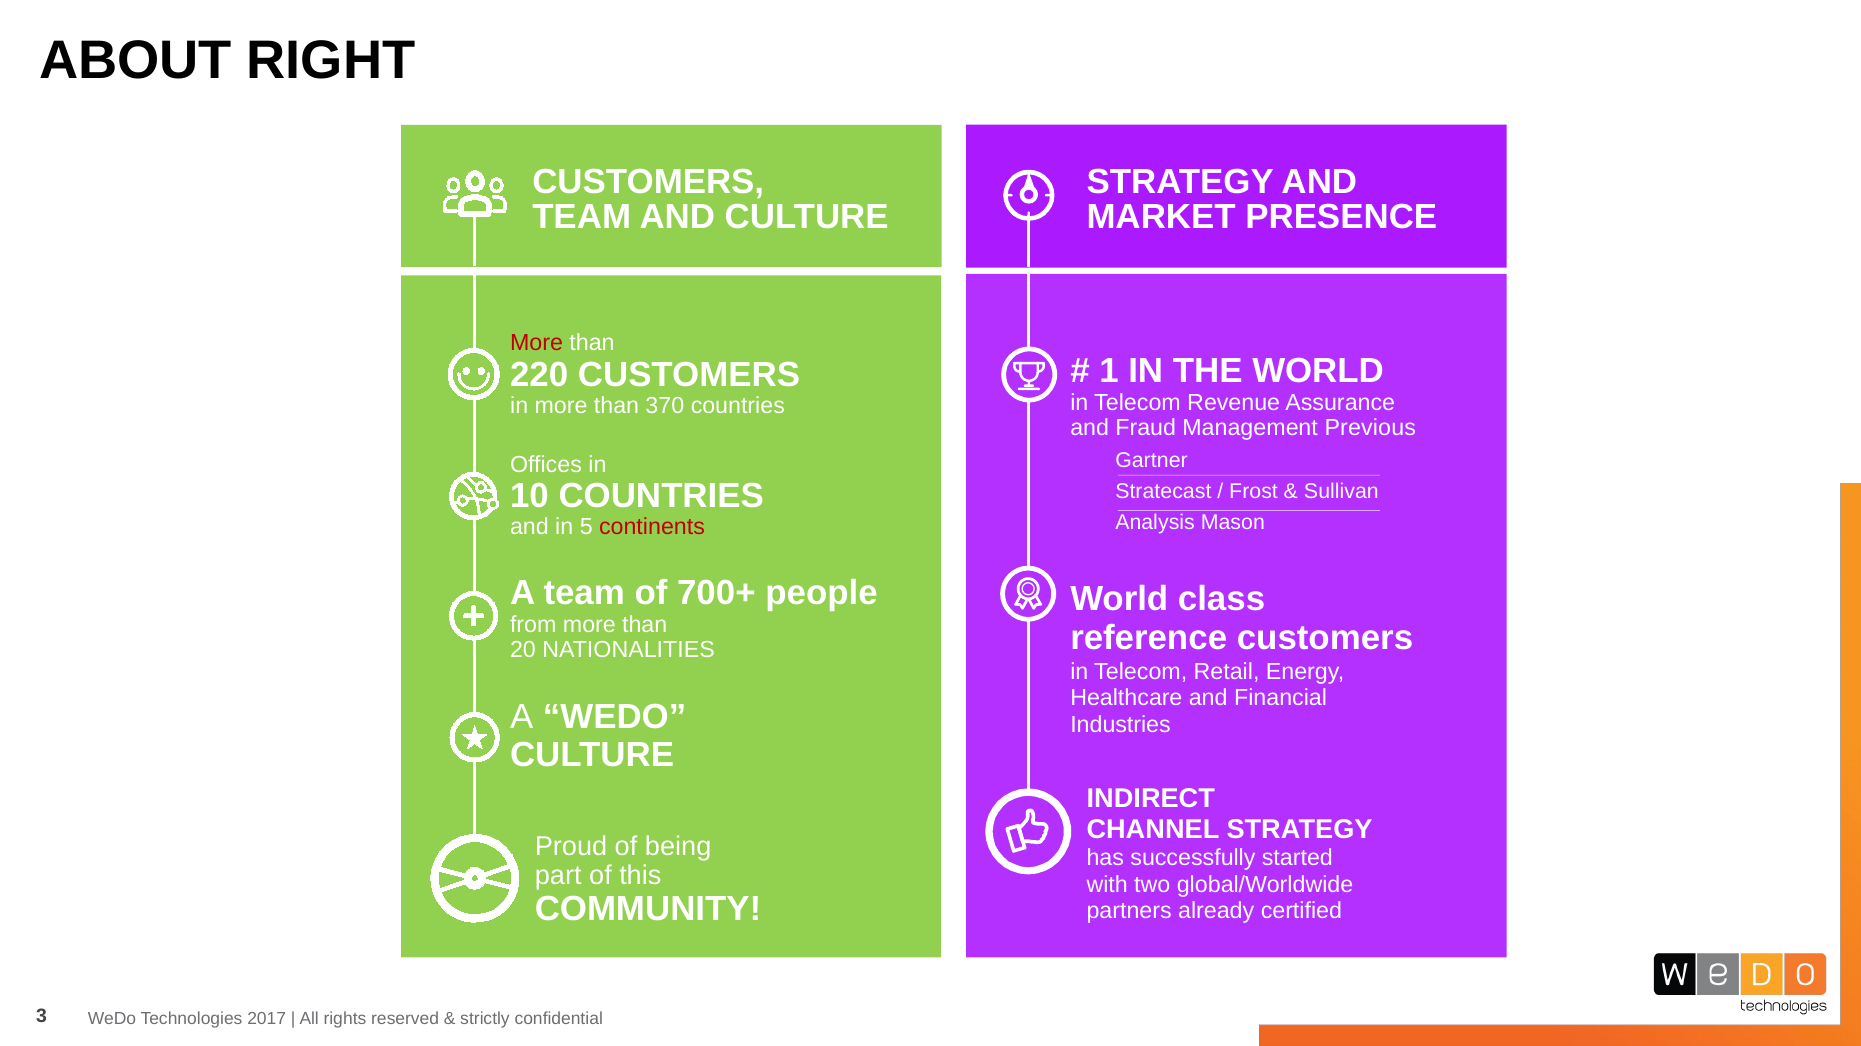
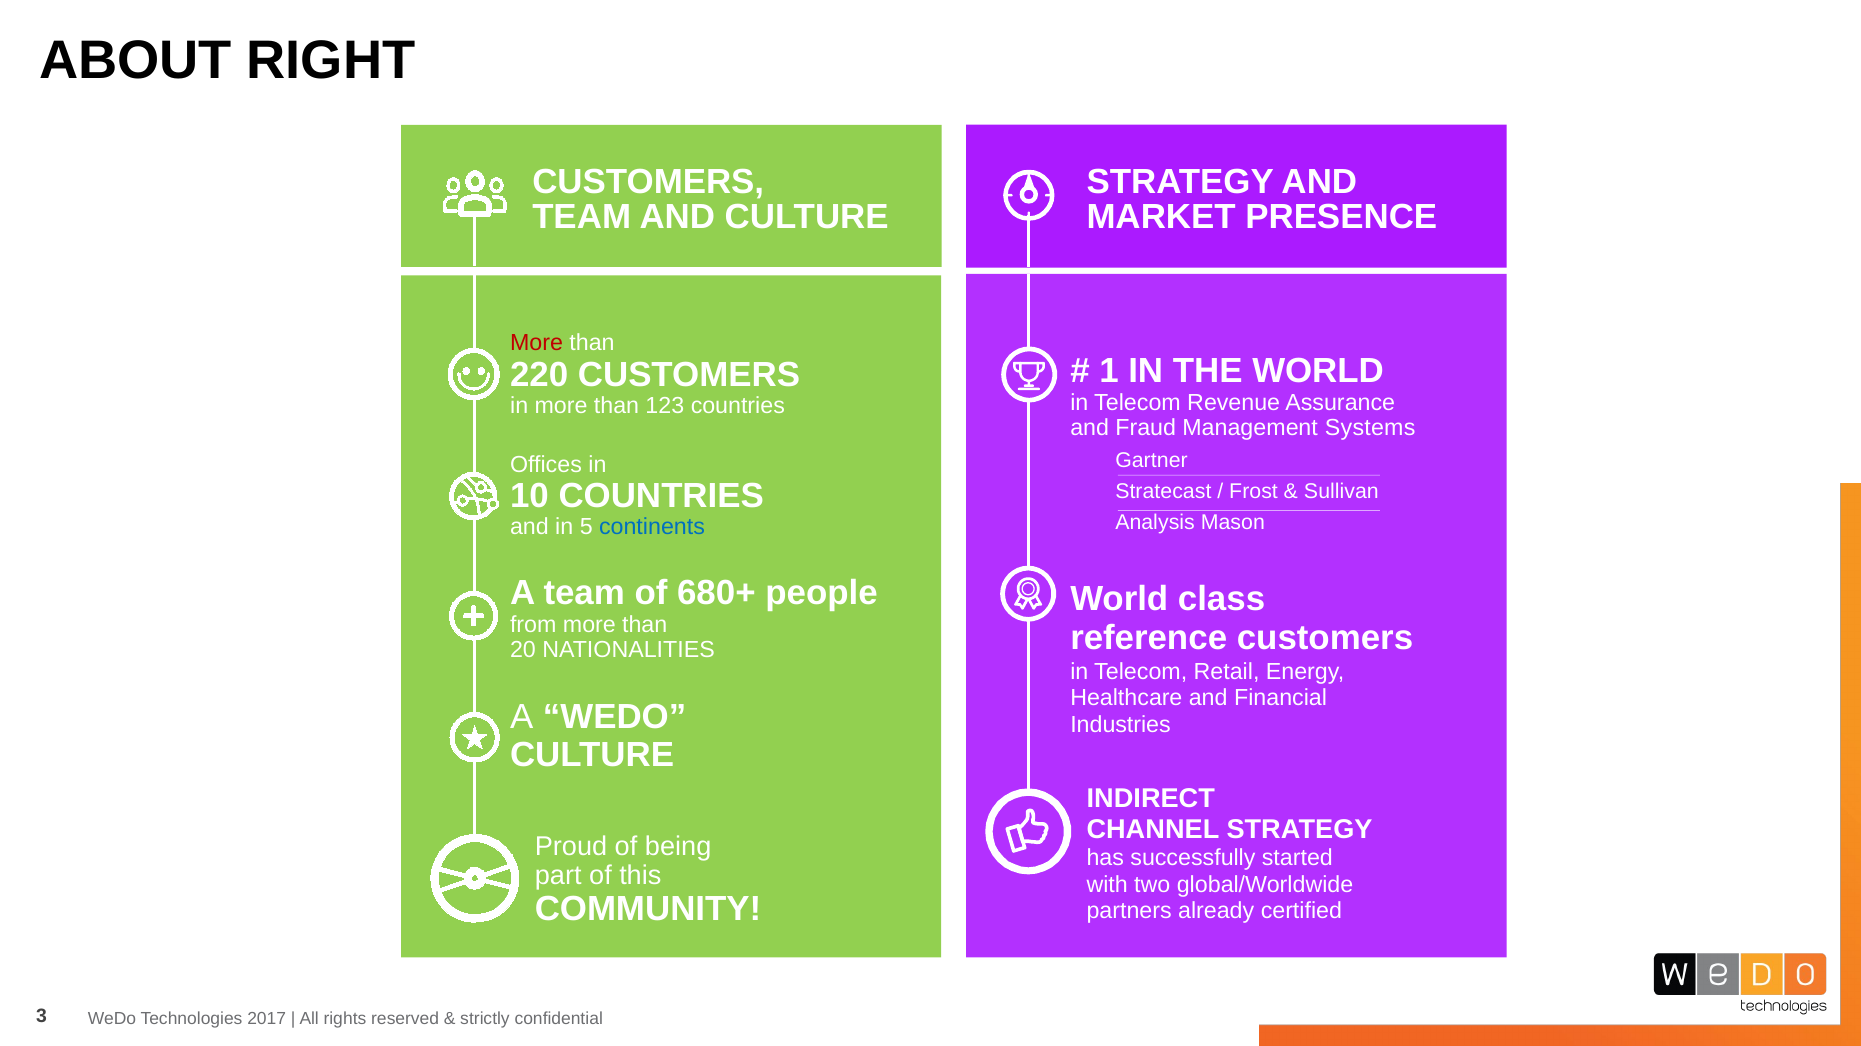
370: 370 -> 123 (665, 406)
Previous: Previous -> Systems (1370, 428)
continents colour: red -> blue (652, 527)
700+: 700+ -> 680+ (716, 594)
